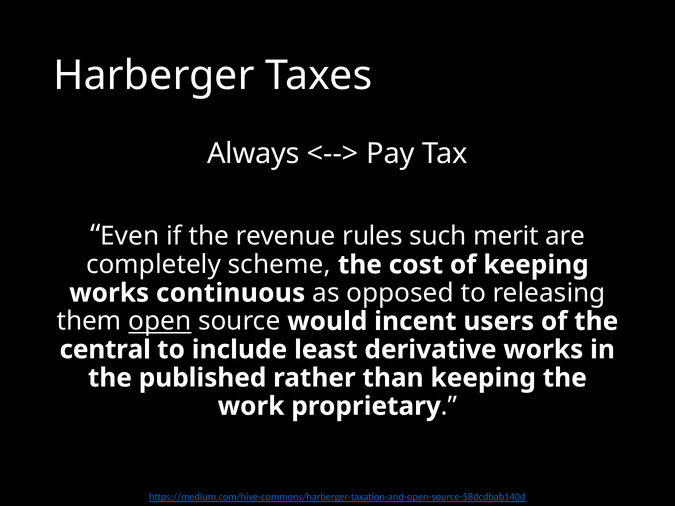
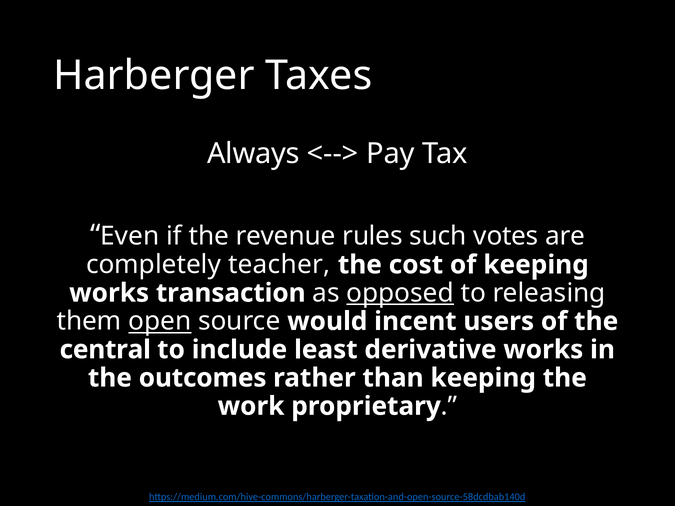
merit: merit -> votes (506, 236)
scheme: scheme -> teacher (279, 265)
continuous: continuous -> transaction (231, 293)
opposed underline: none -> present (400, 293)
published: published -> outcomes (203, 378)
